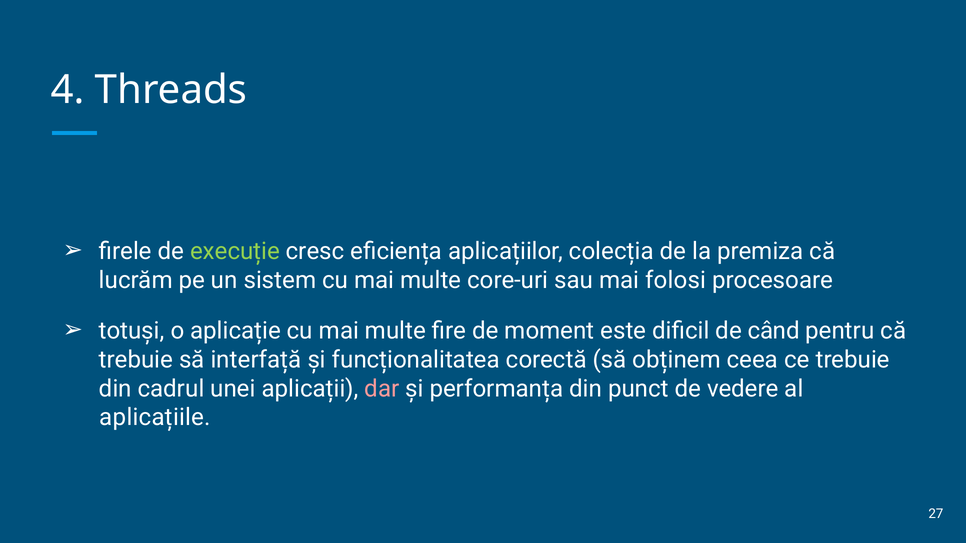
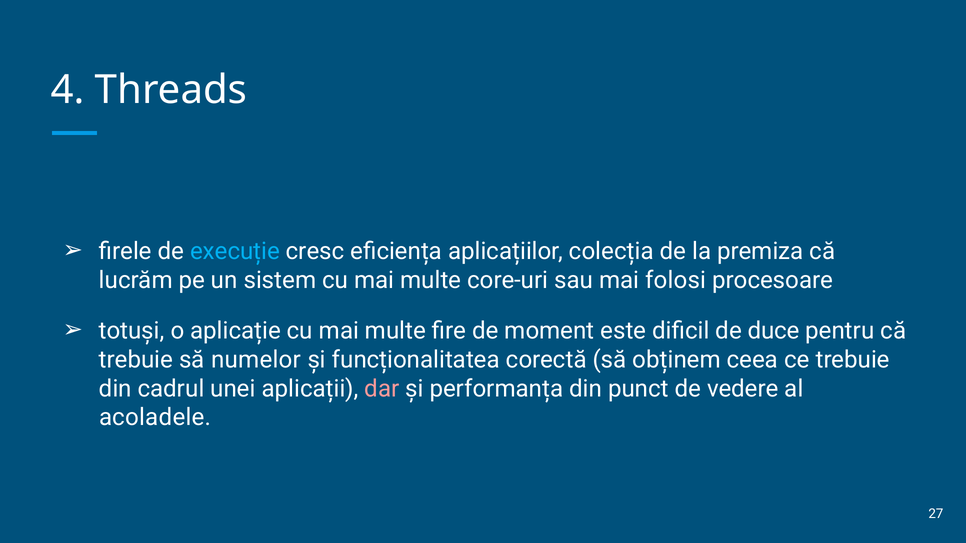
execuție colour: light green -> light blue (235, 251)
când: când -> duce (774, 331)
interfață: interfață -> numelor (256, 360)
aplicațiile: aplicațiile -> acoladele (155, 418)
